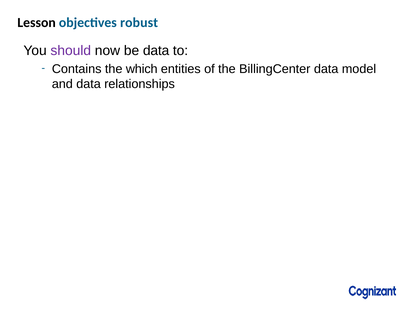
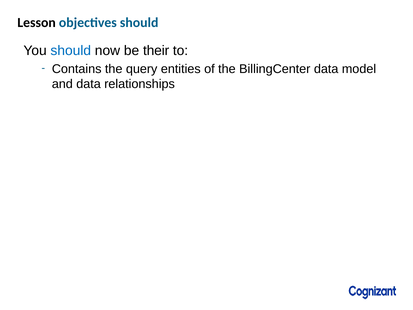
objectives robust: robust -> should (139, 23)
should colour: purple -> blue (71, 51)
be data: data -> their (156, 51)
which: which -> query (142, 69)
